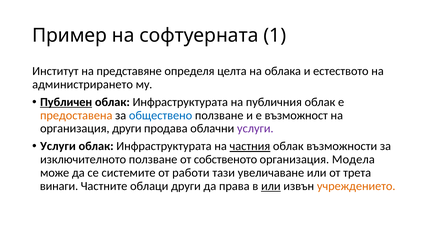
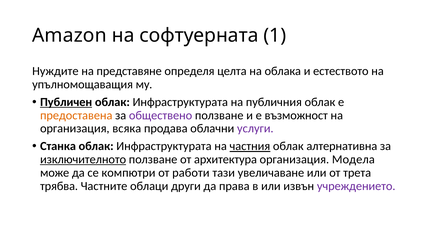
Пример: Пример -> Amazon (69, 35)
Институт: Институт -> Нуждите (55, 71)
администрирането: администрирането -> упълномощаващия (83, 85)
обществено colour: blue -> purple (161, 116)
организация други: други -> всяка (127, 129)
Услуги: Услуги -> Станка (58, 146)
възможности: възможности -> алтернативна (342, 146)
изключителното underline: none -> present (83, 160)
собственото: собственото -> архитектура (226, 160)
системите: системите -> компютри (129, 173)
винаги: винаги -> трябва (59, 186)
или underline: present -> none (271, 186)
учреждението colour: orange -> purple (356, 186)
